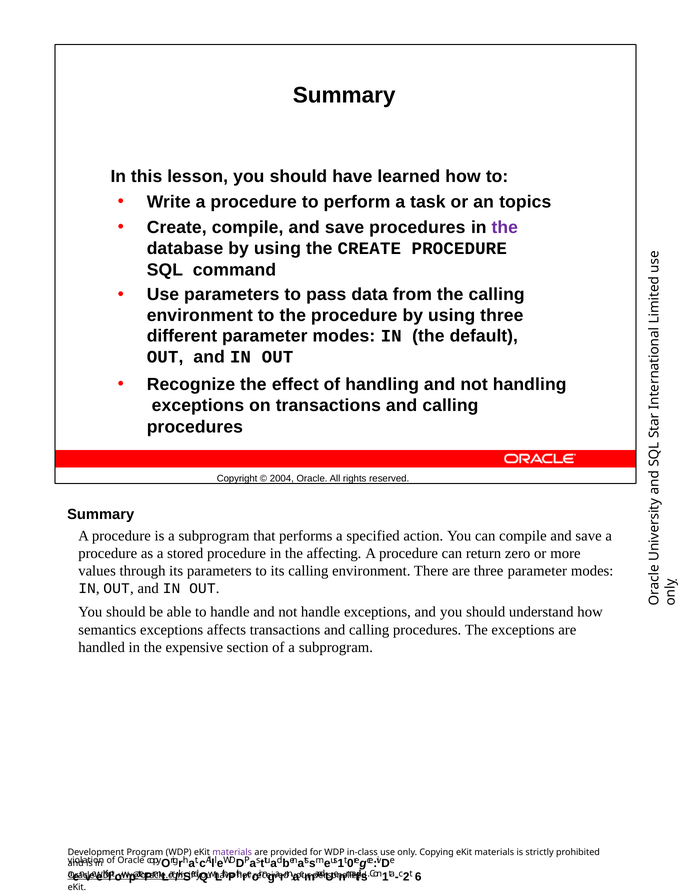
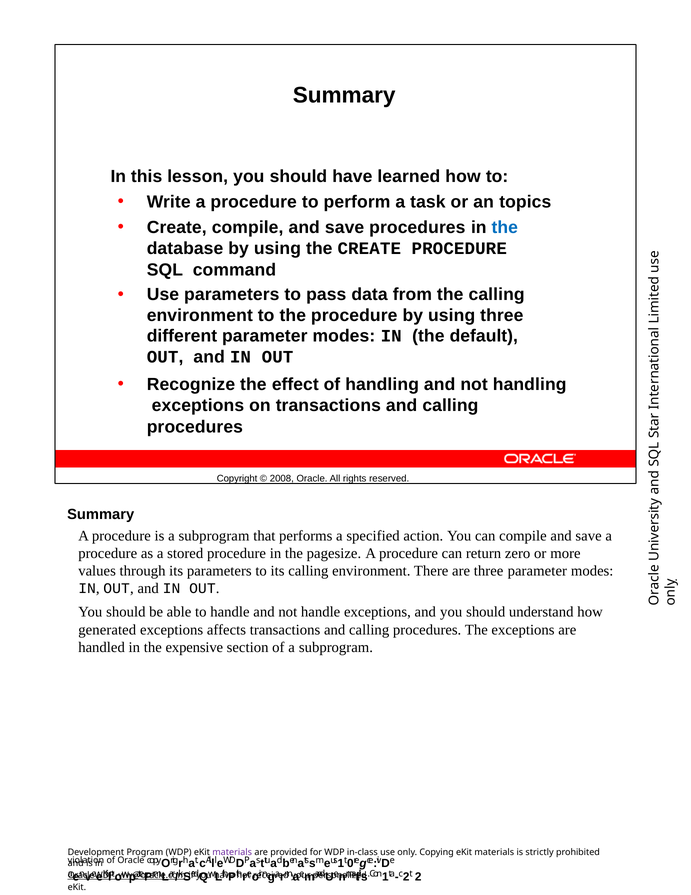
the colour: purple -> blue (505, 227)
2004: 2004 -> 2008 (282, 478)
affecting: affecting -> pagesize (334, 553)
semantics: semantics -> generated (107, 629)
6: 6 -> 2 (418, 876)
